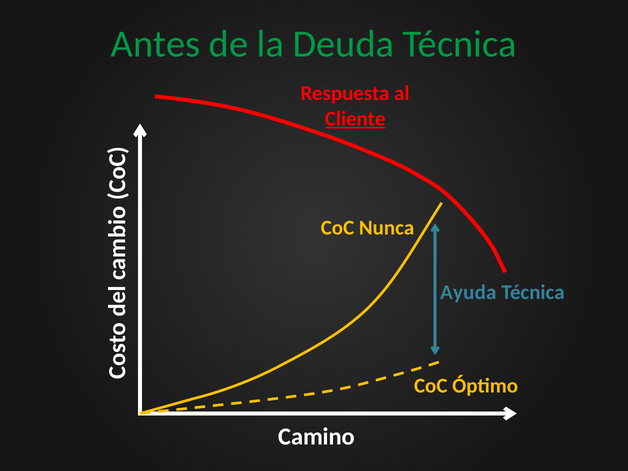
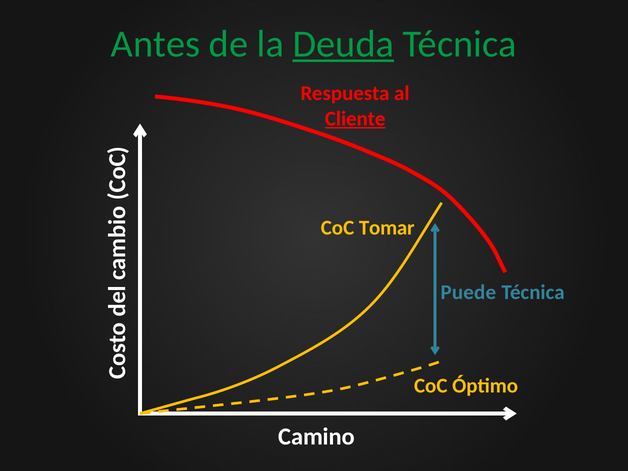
Deuda underline: none -> present (343, 44)
Nunca: Nunca -> Tomar (387, 228)
Ayuda: Ayuda -> Puede (468, 292)
